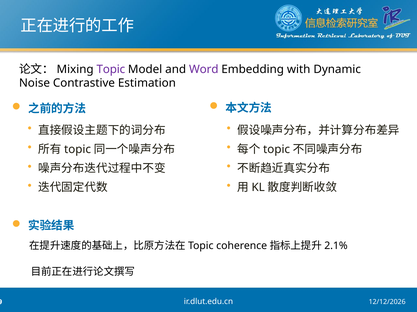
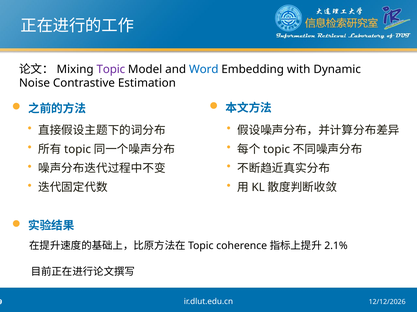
Word colour: purple -> blue (204, 69)
